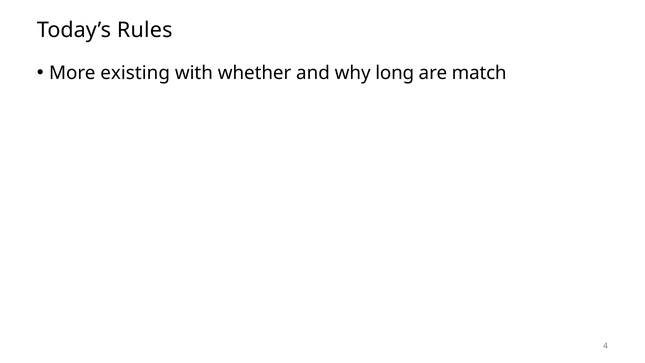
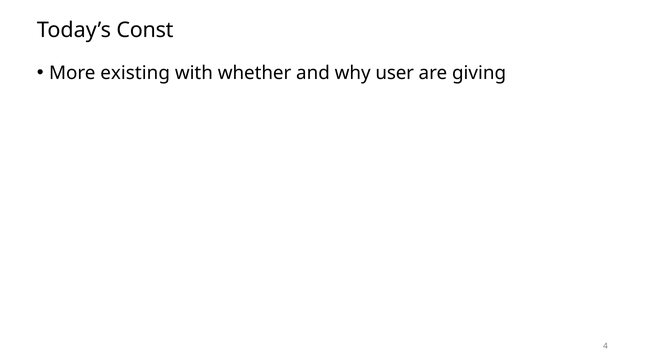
Rules: Rules -> Const (145, 30)
long: long -> user (395, 73)
match: match -> giving (479, 73)
